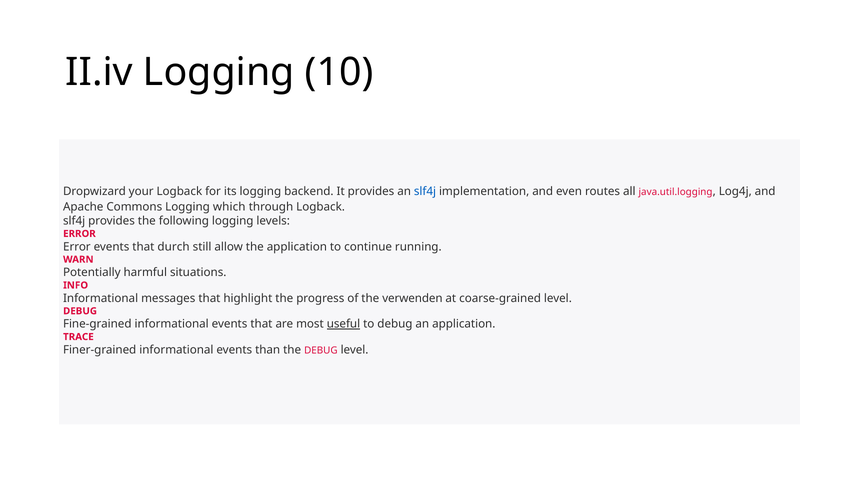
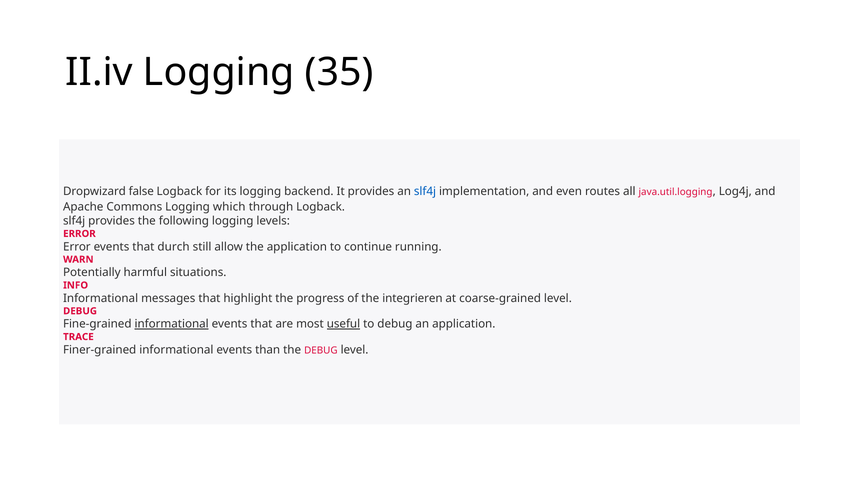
10: 10 -> 35 (339, 72)
your: your -> false (141, 191)
verwenden: verwenden -> integrieren (412, 298)
informational underline: none -> present (172, 324)
